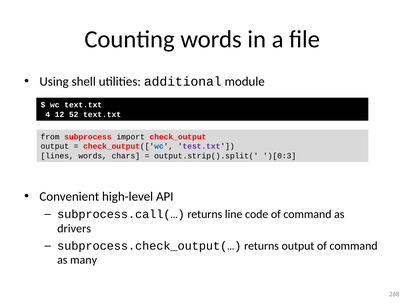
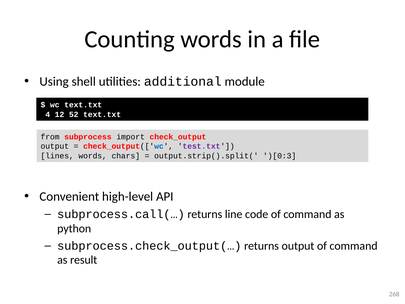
drivers: drivers -> python (74, 228)
many: many -> result (84, 260)
